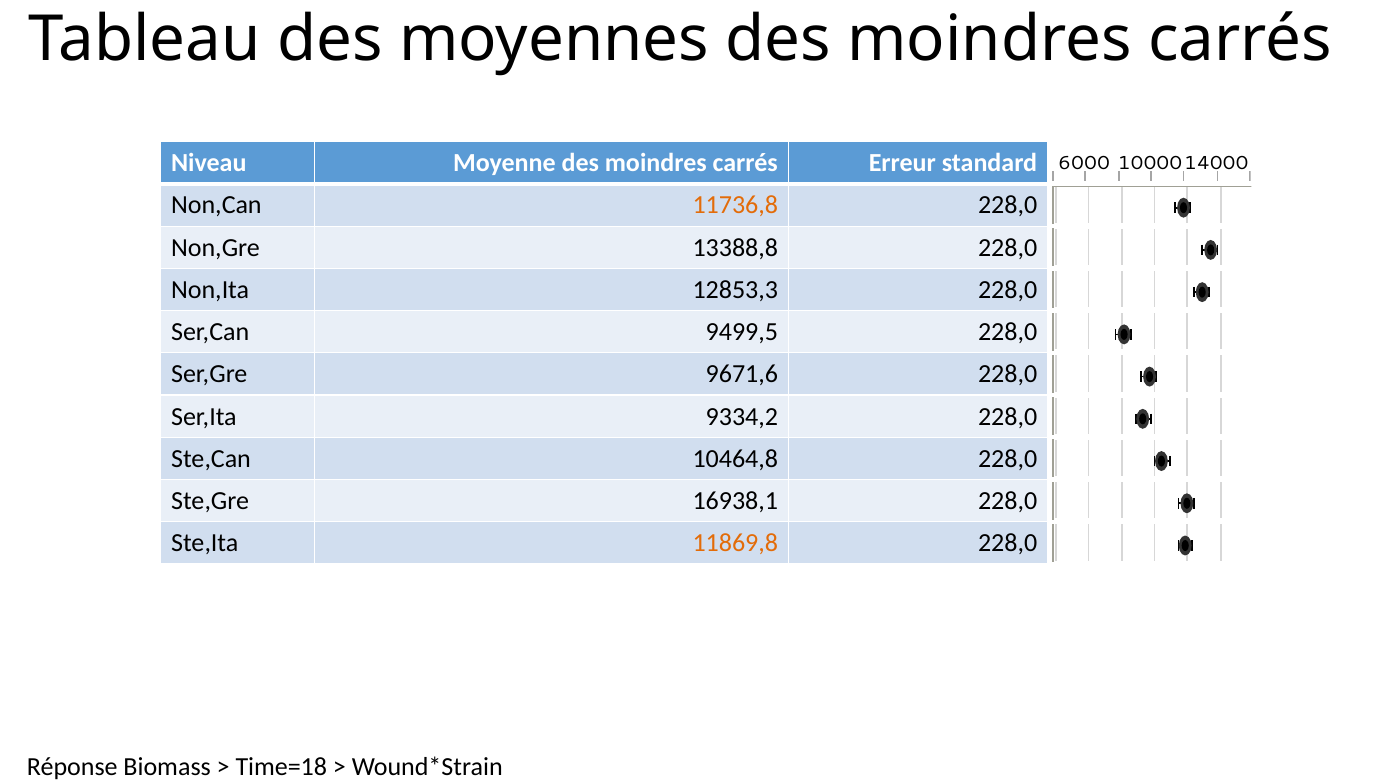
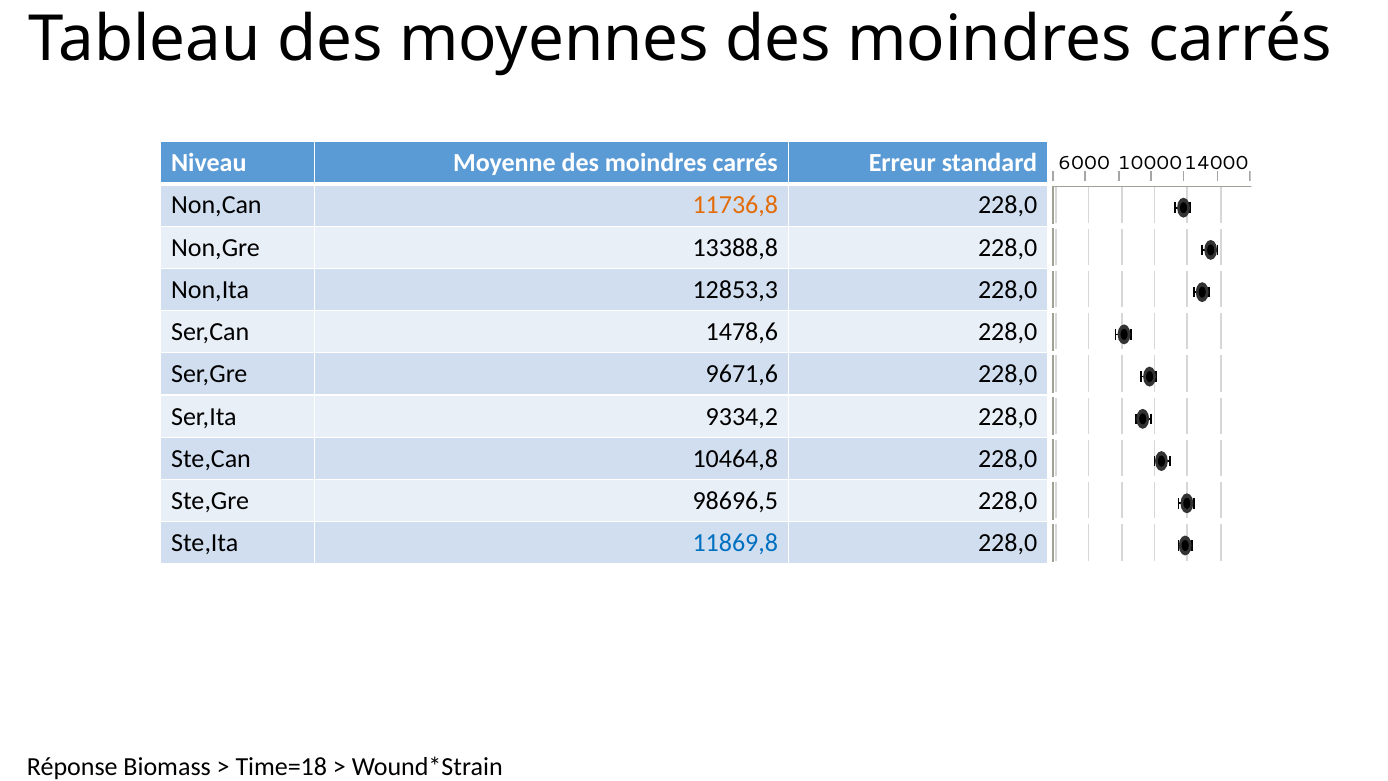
9499,5: 9499,5 -> 1478,6 (742, 332)
16938,1: 16938,1 -> 98696,5 (735, 501)
11869,8 colour: orange -> blue (735, 543)
